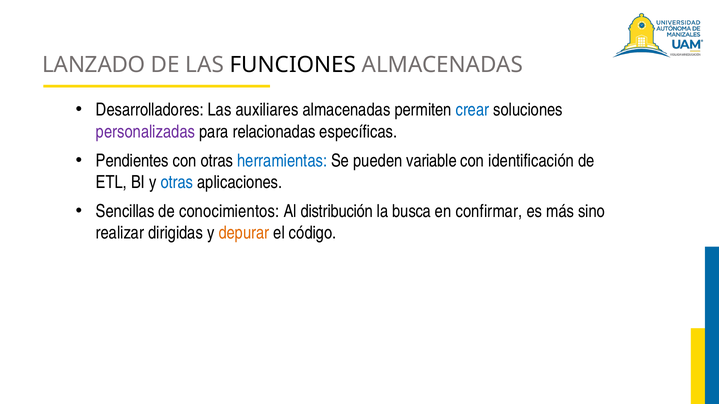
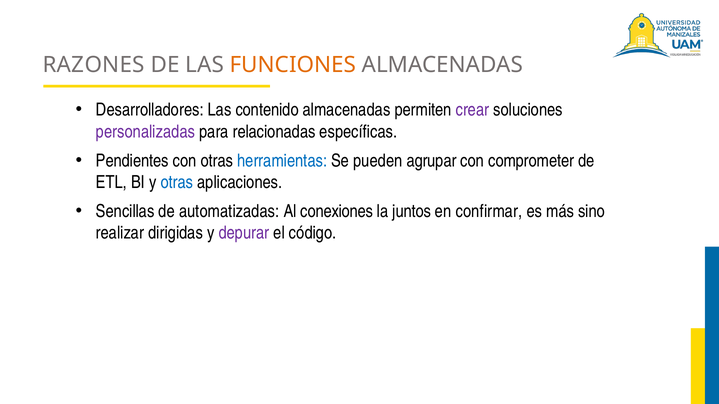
LANZADO: LANZADO -> RAZONES (94, 65)
FUNCIONES colour: black -> orange (293, 65)
auxiliares: auxiliares -> contenido (267, 110)
crear colour: blue -> purple (472, 110)
variable: variable -> agrupar (432, 161)
identificación: identificación -> comprometer (531, 161)
conocimientos: conocimientos -> automatizadas (229, 211)
distribución: distribución -> conexiones (337, 211)
busca: busca -> juntos (412, 211)
depurar colour: orange -> purple (244, 233)
